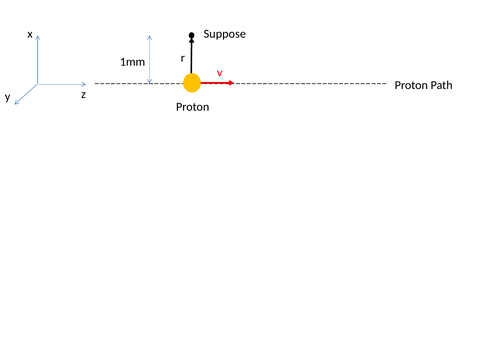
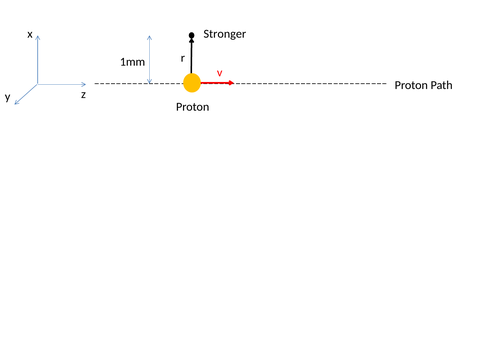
Suppose: Suppose -> Stronger (225, 34)
